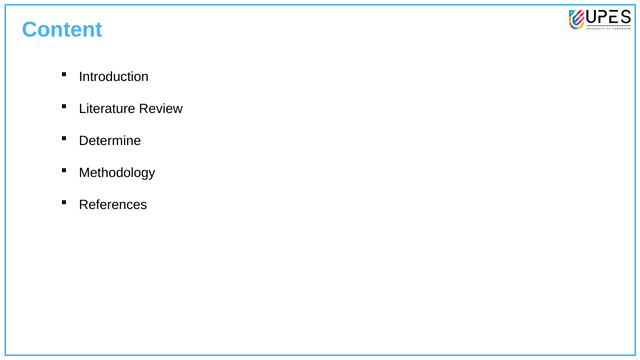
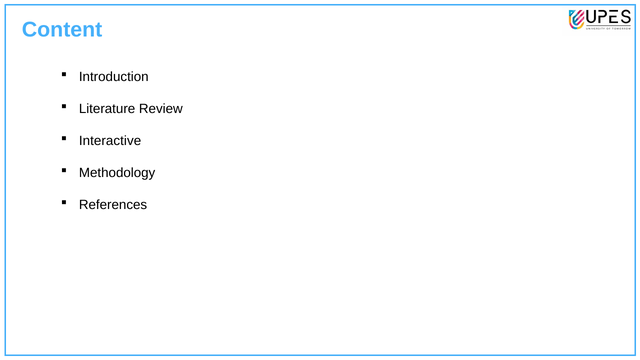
Determine: Determine -> Interactive (110, 141)
